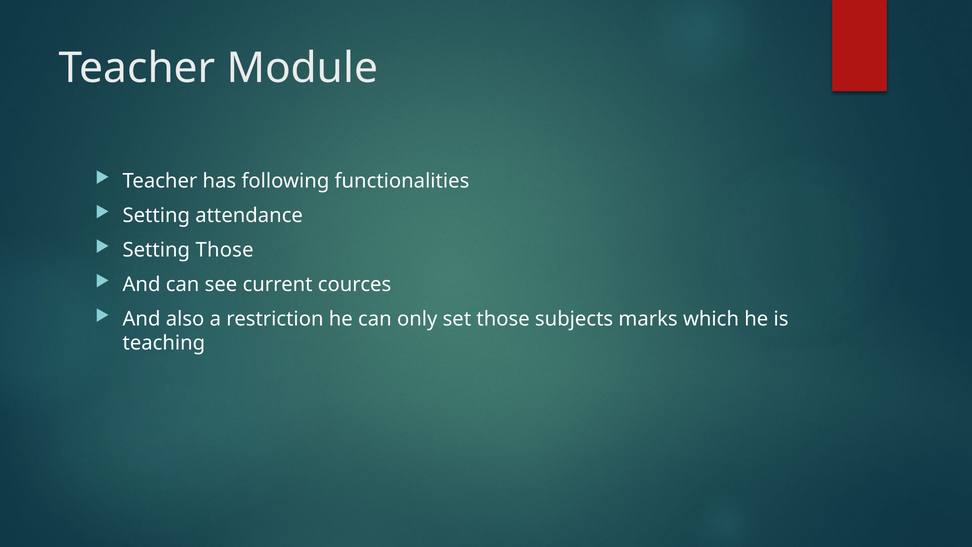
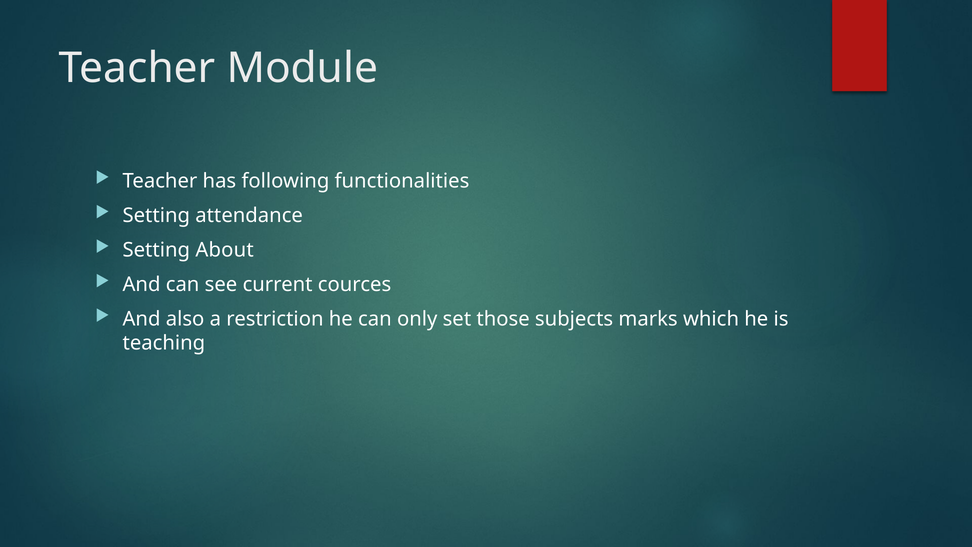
Setting Those: Those -> About (225, 250)
